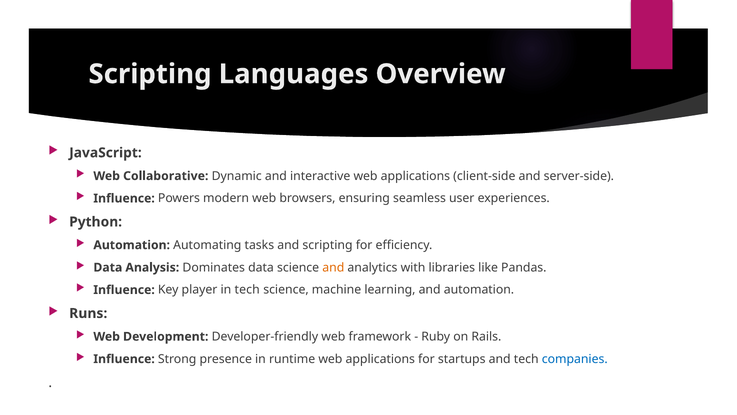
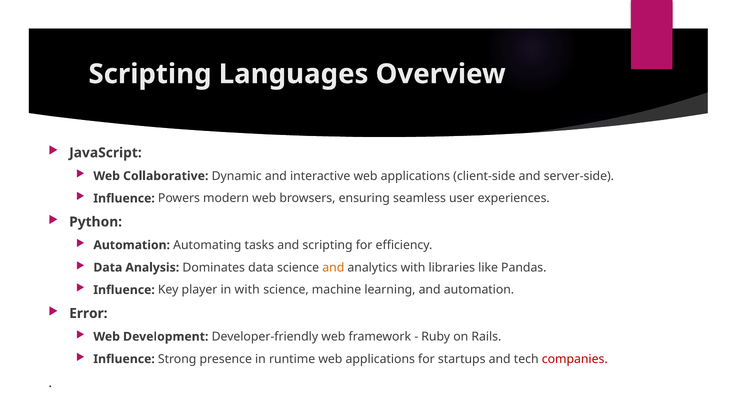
in tech: tech -> with (247, 290)
Runs: Runs -> Error (88, 313)
companies colour: blue -> red (575, 359)
